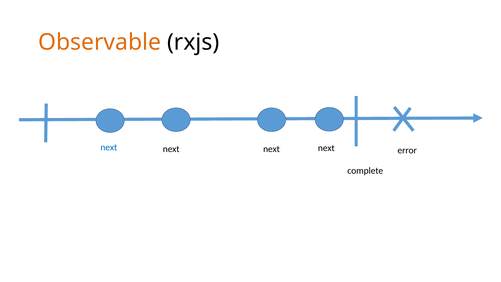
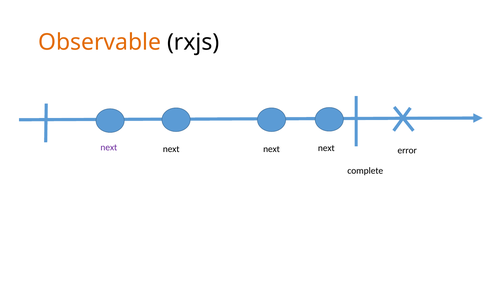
next colour: blue -> purple (109, 147)
